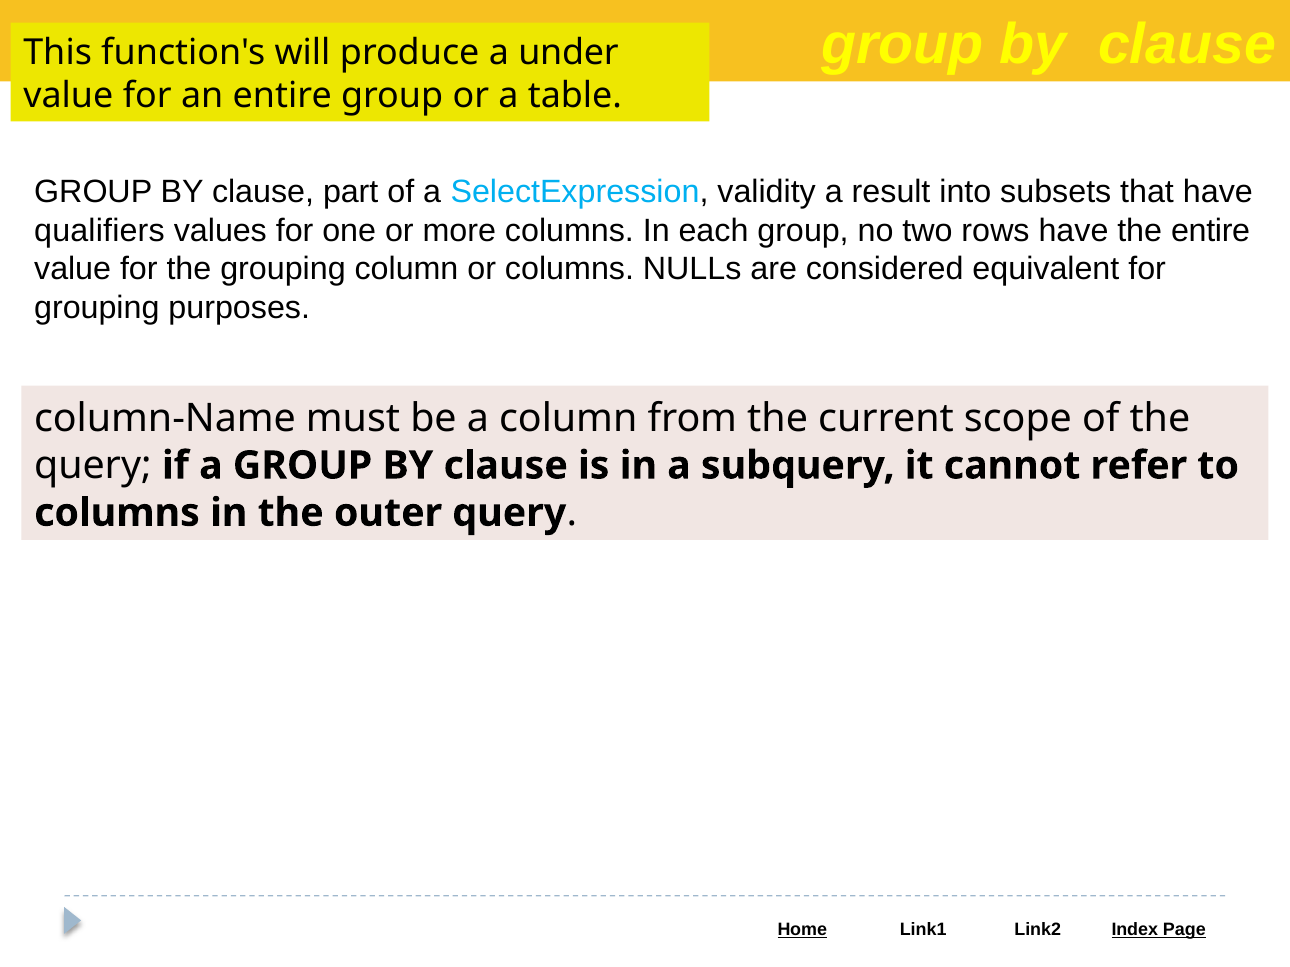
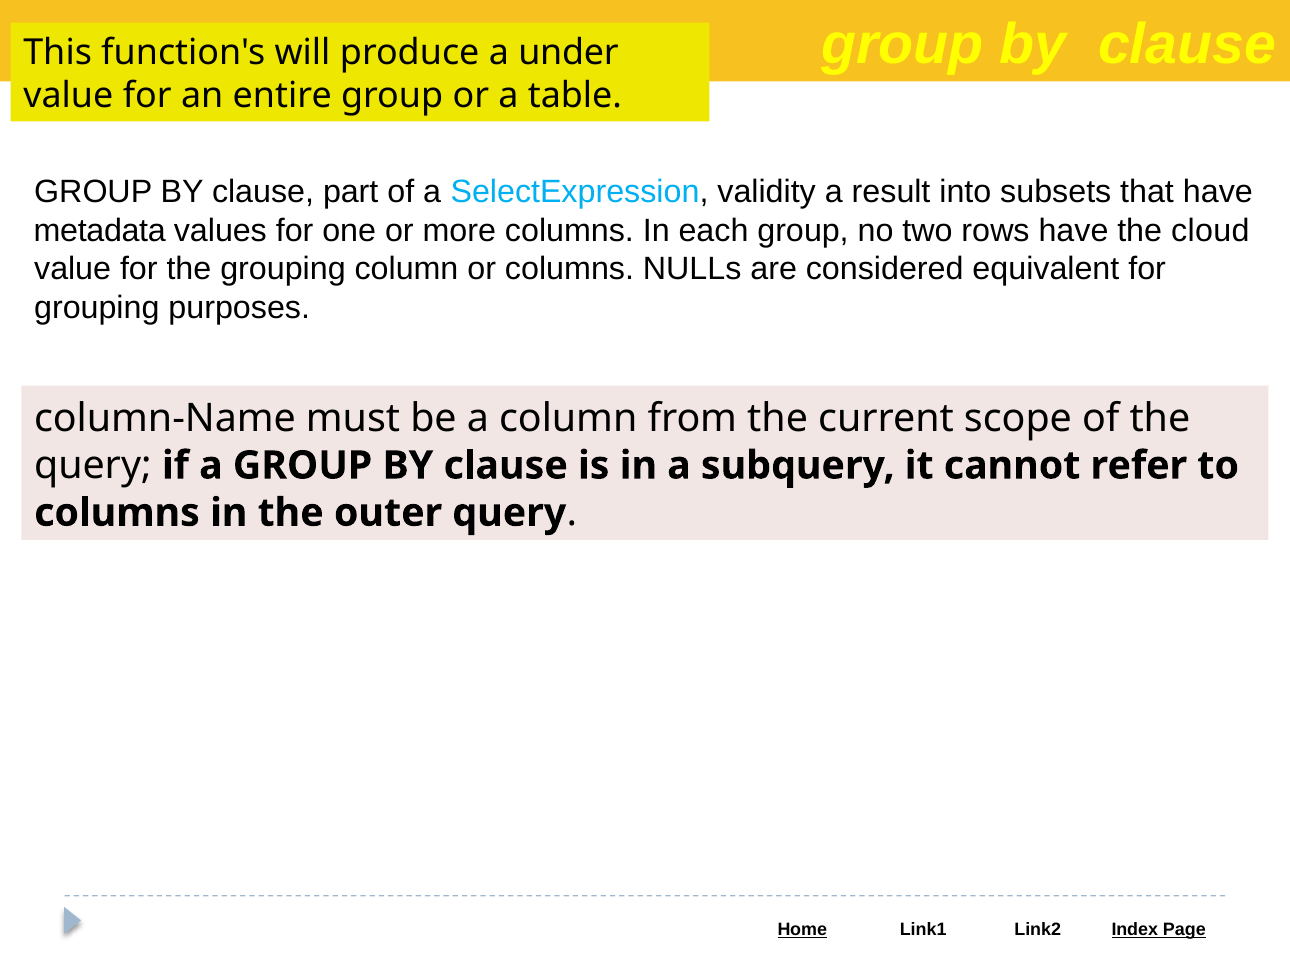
qualifiers: qualifiers -> metadata (100, 230)
the entire: entire -> cloud (1210, 230)
